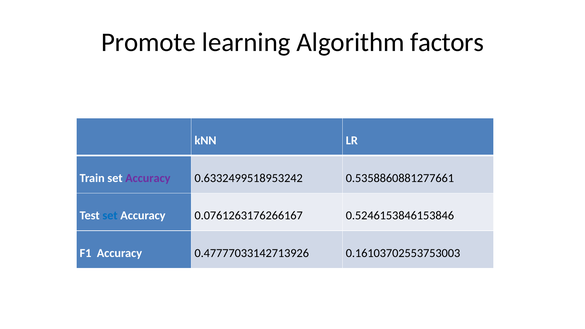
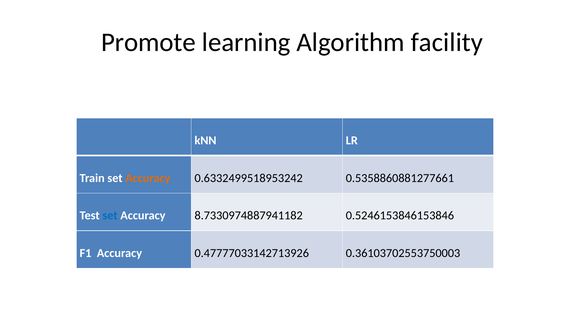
factors: factors -> facility (447, 42)
Accuracy colour: purple -> orange (148, 178)
0.0761263176266167: 0.0761263176266167 -> 8.7330974887941182 (249, 216)
0.16103702553753003: 0.16103702553753003 -> 0.36103702553750003 (403, 253)
